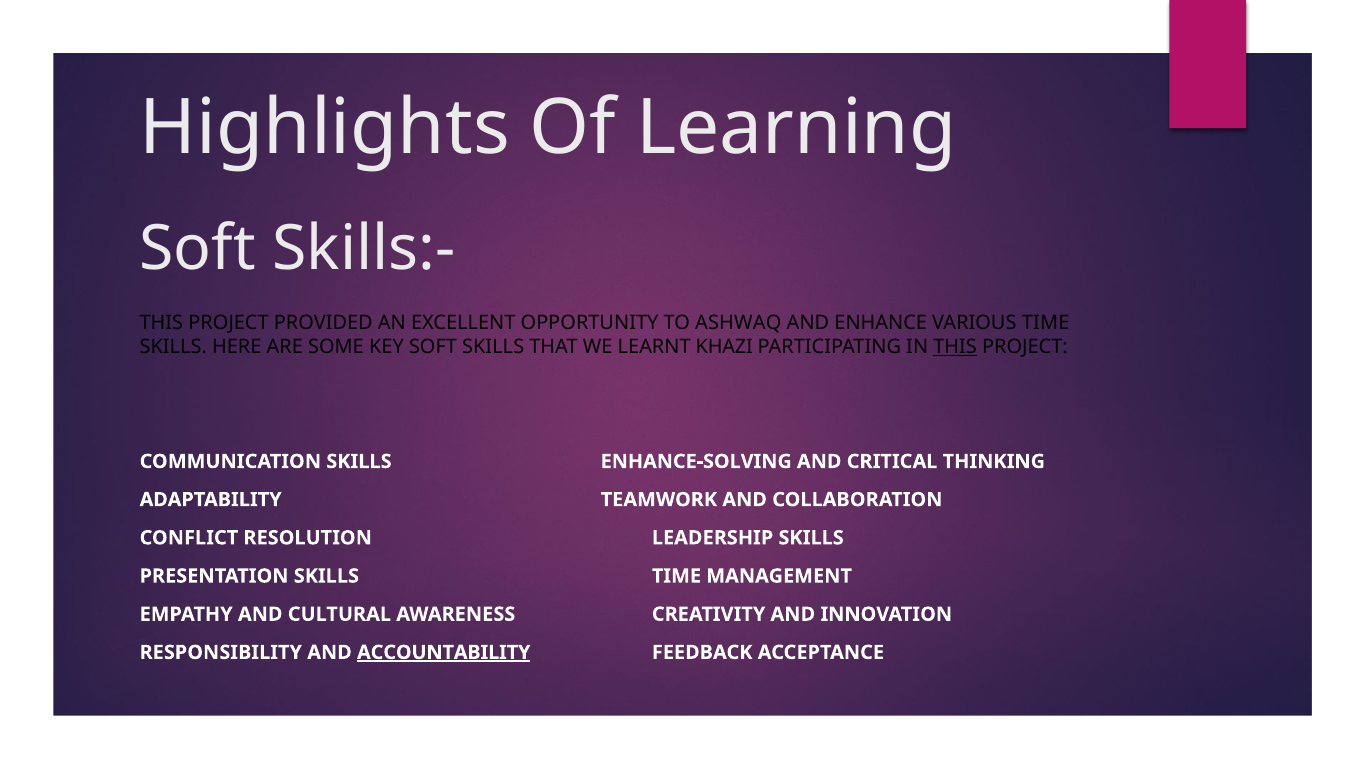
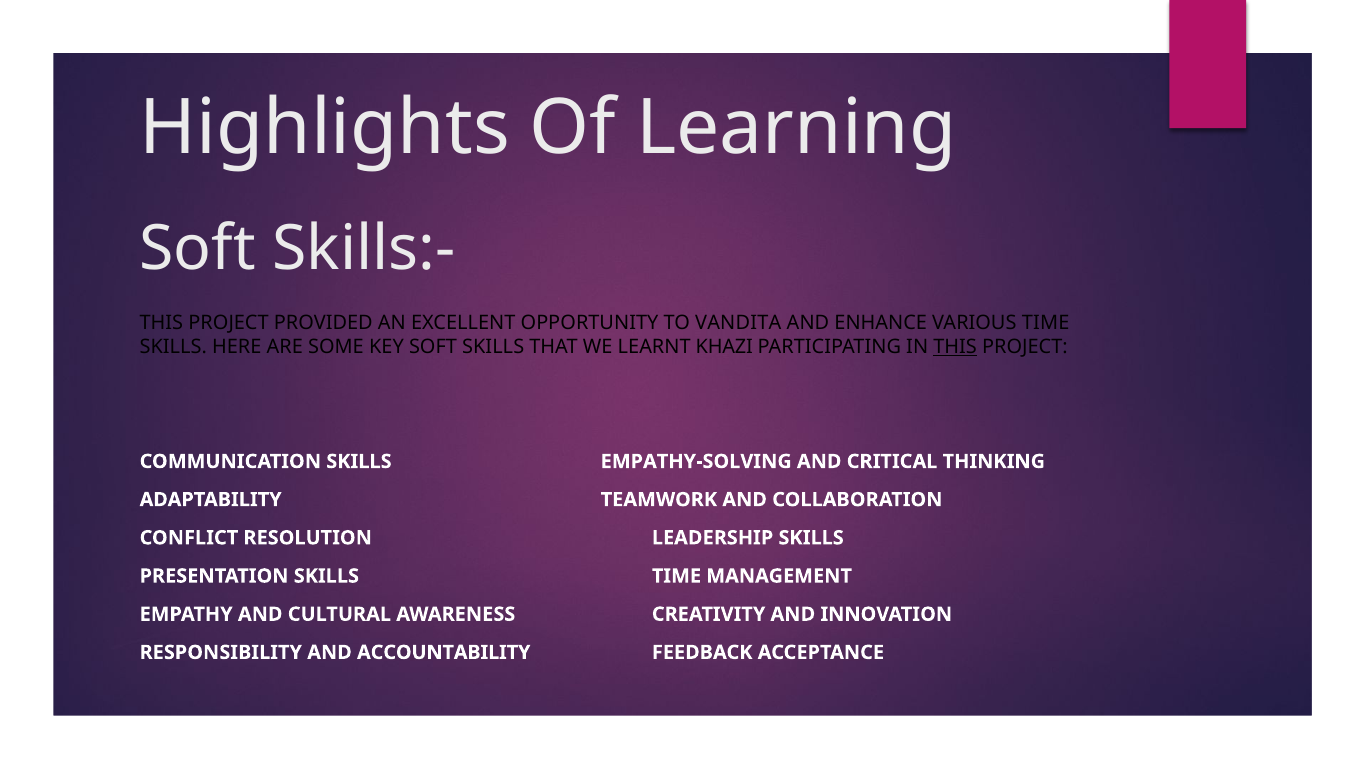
ASHWAQ: ASHWAQ -> VANDITA (738, 323)
ENHANCE-SOLVING: ENHANCE-SOLVING -> EMPATHY-SOLVING (696, 461)
ACCOUNTABILITY underline: present -> none (444, 652)
